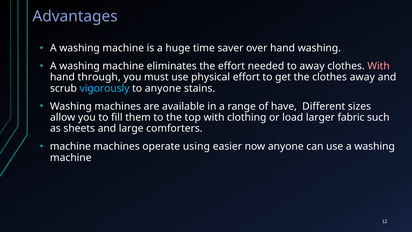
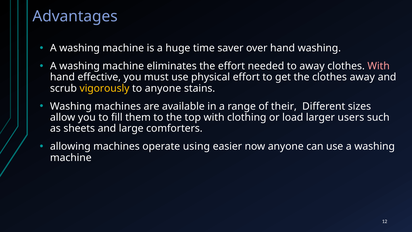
through: through -> effective (99, 77)
vigorously colour: light blue -> yellow (105, 88)
have: have -> their (284, 106)
fabric: fabric -> users (351, 117)
machine: machine -> allowing (70, 146)
